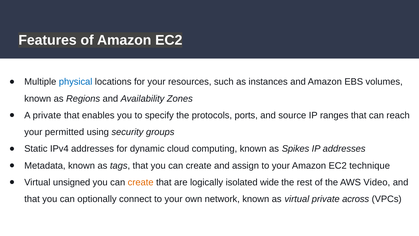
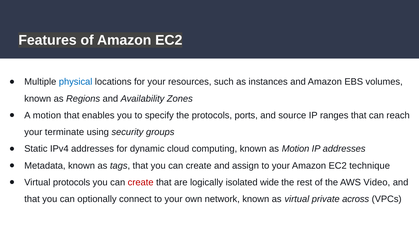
A private: private -> motion (47, 115)
permitted: permitted -> terminate (65, 132)
as Spikes: Spikes -> Motion (296, 149)
Virtual unsigned: unsigned -> protocols (72, 182)
create colour: orange -> red (141, 182)
